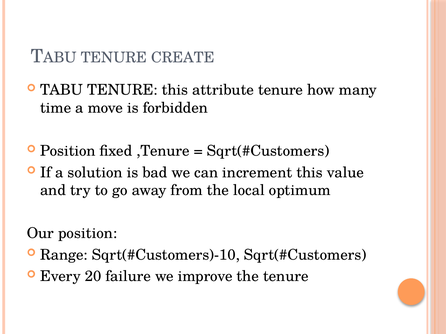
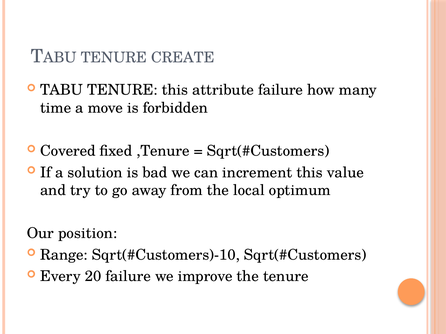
attribute tenure: tenure -> failure (281, 90)
Position: Position -> Covered (68, 151)
